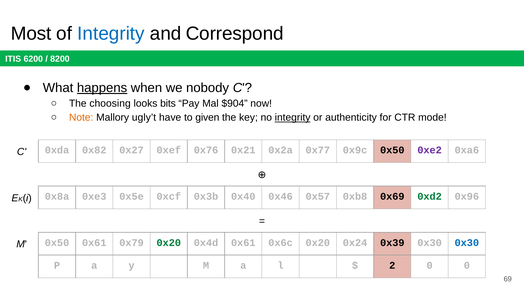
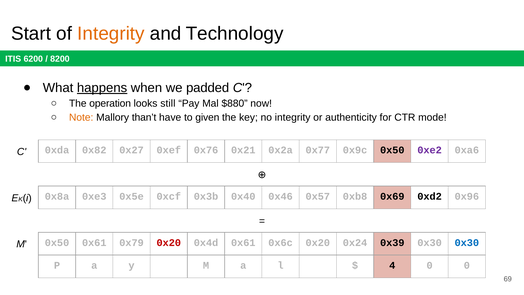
Most: Most -> Start (31, 33)
Integrity colour: blue -> orange (111, 33)
Correspond: Correspond -> Technology (235, 33)
nobody: nobody -> padded (208, 88)
choosing: choosing -> operation (110, 103)
bits: bits -> still (168, 103)
$904: $904 -> $880 (235, 103)
ugly’t: ugly’t -> than’t (144, 118)
integrity underline: present -> none (293, 118)
0xd2 colour: green -> black (430, 196)
0x20 colour: green -> red (169, 243)
2: 2 -> 4 (392, 265)
